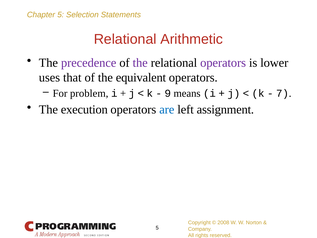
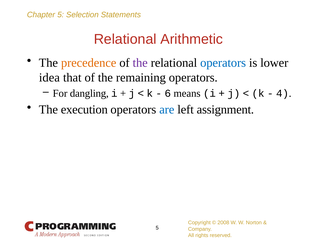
precedence colour: purple -> orange (89, 63)
operators colour: purple -> blue (223, 63)
uses: uses -> idea (49, 77)
equivalent: equivalent -> remaining (141, 77)
problem: problem -> dangling (89, 93)
9: 9 -> 6 (168, 93)
7: 7 -> 4 (282, 93)
